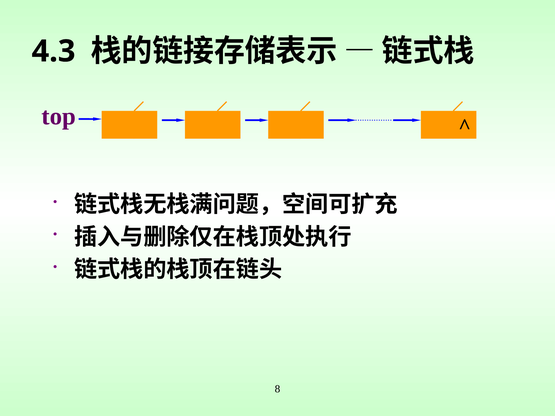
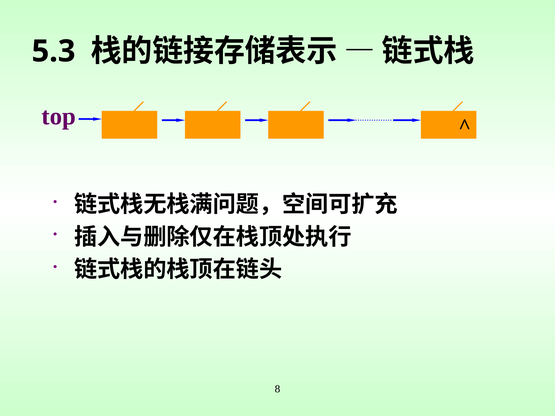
4.3: 4.3 -> 5.3 (54, 51)
